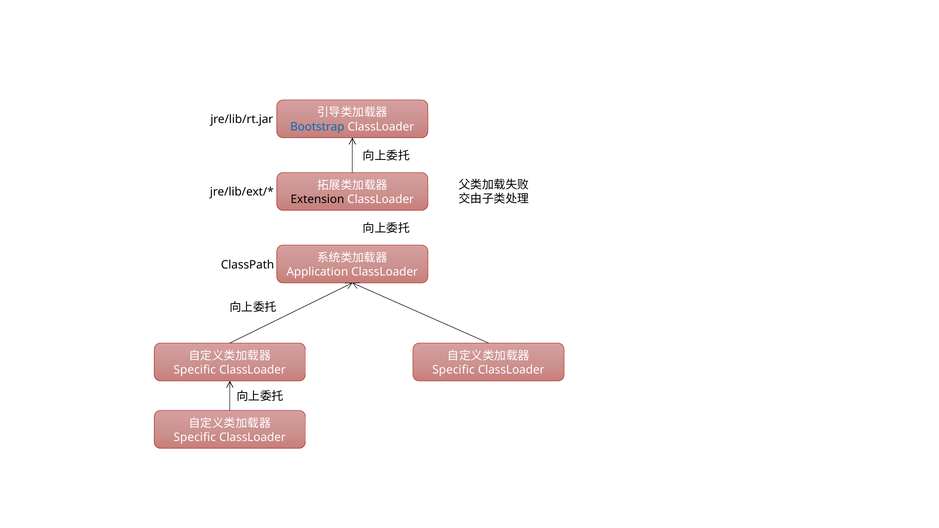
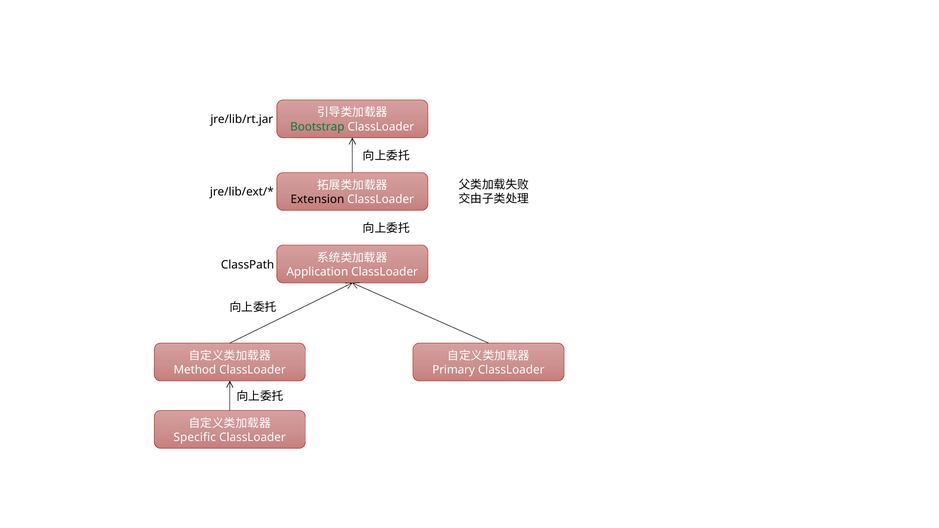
Bootstrap colour: blue -> green (317, 127)
Specific: Specific -> Method (195, 370)
Specific: Specific -> Primary (454, 370)
